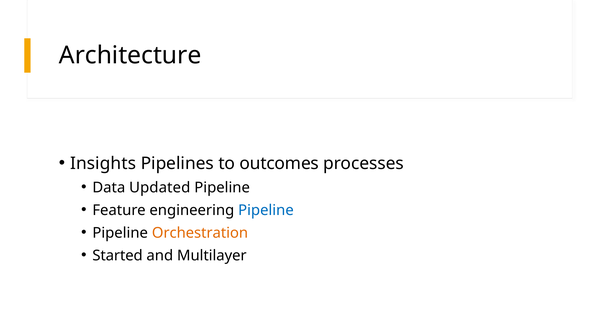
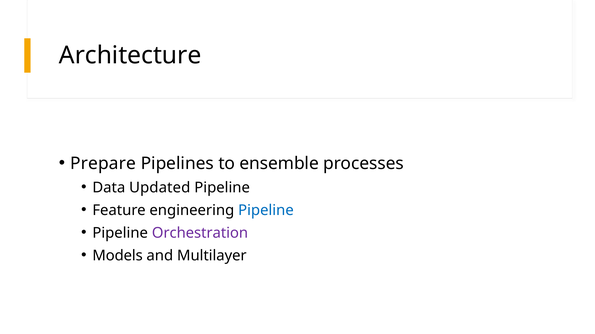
Insights: Insights -> Prepare (103, 164)
outcomes: outcomes -> ensemble (279, 164)
Orchestration colour: orange -> purple (200, 233)
Started: Started -> Models (118, 256)
